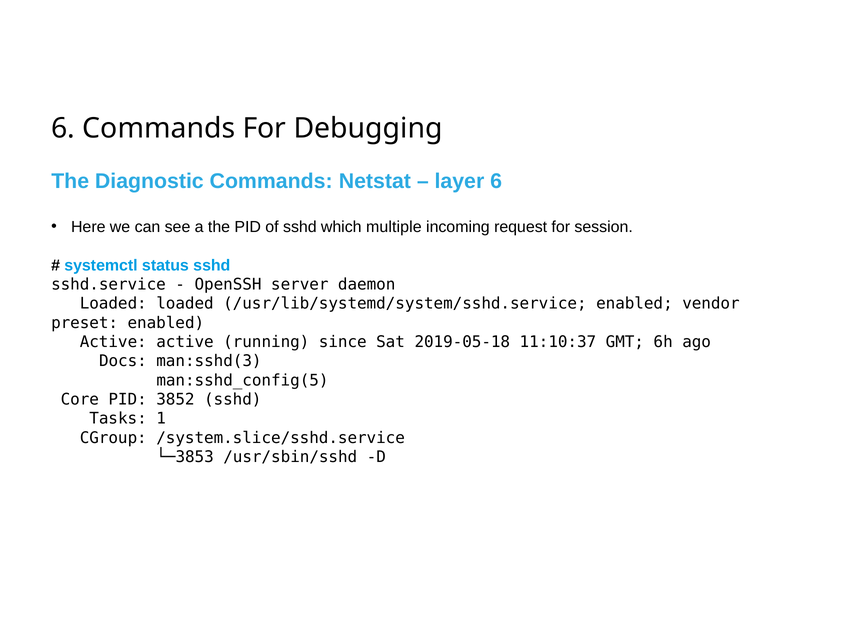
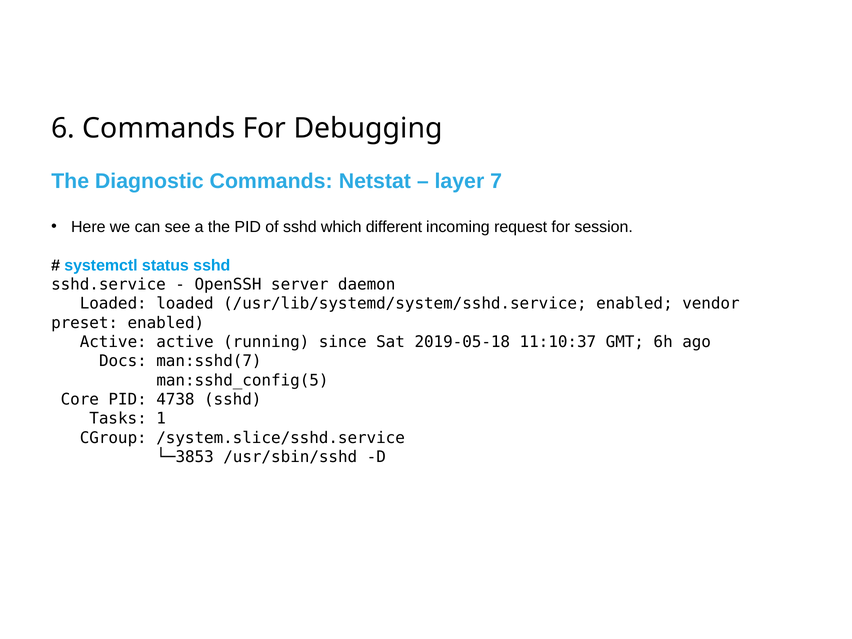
layer 6: 6 -> 7 (496, 181)
multiple: multiple -> different (394, 227)
man:sshd(3: man:sshd(3 -> man:sshd(7 (209, 361)
3852: 3852 -> 4738 (175, 399)
